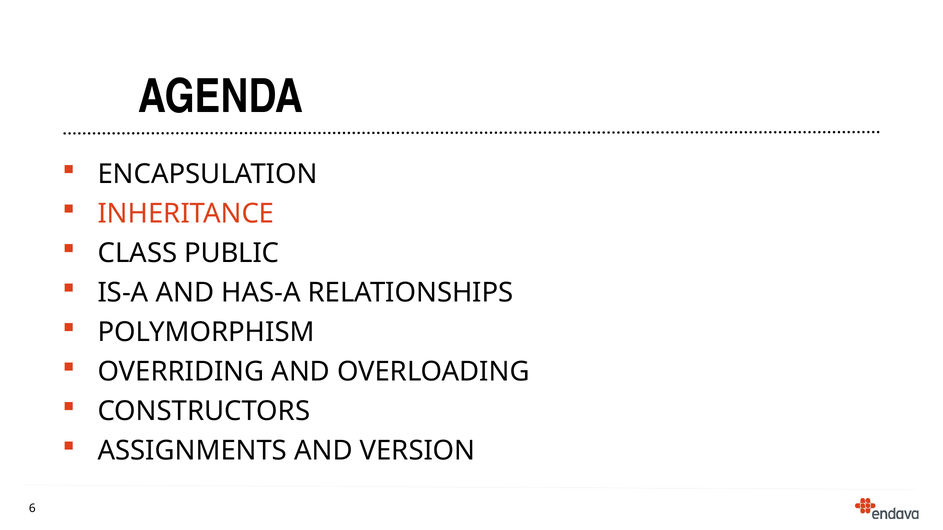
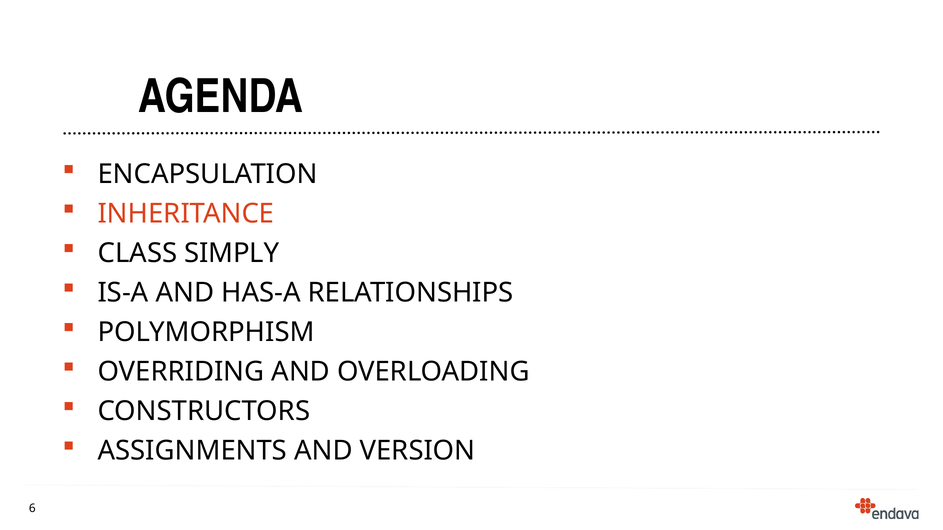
PUBLIC: PUBLIC -> SIMPLY (232, 253)
